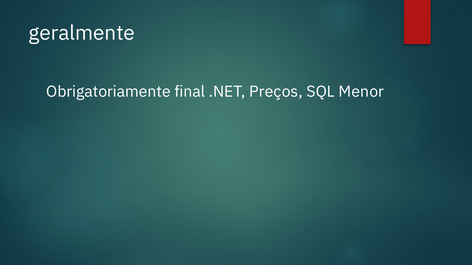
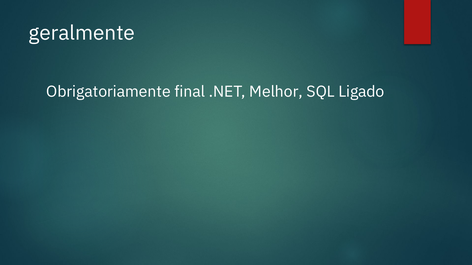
Preços: Preços -> Melhor (276, 92)
Menor: Menor -> Ligado (361, 92)
